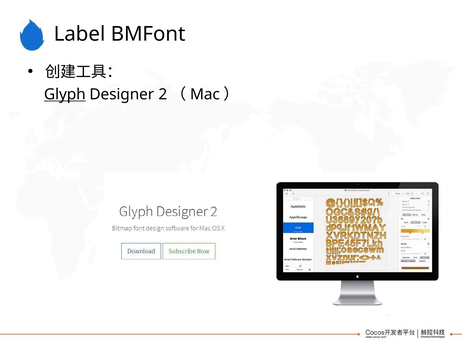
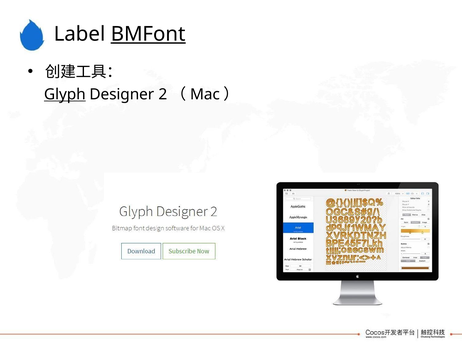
BMFont underline: none -> present (148, 34)
